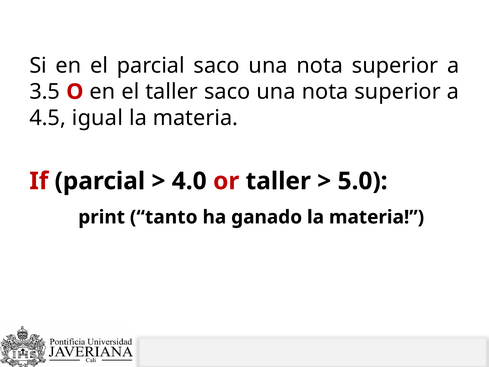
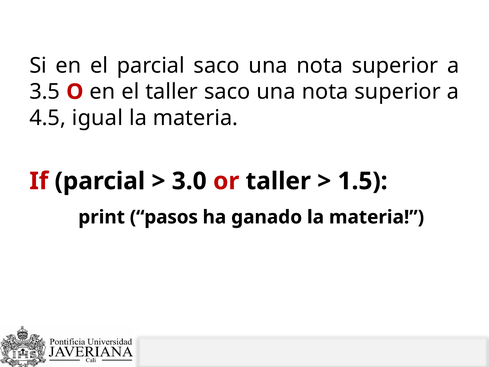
4.0: 4.0 -> 3.0 (189, 181)
5.0: 5.0 -> 1.5 (363, 181)
tanto: tanto -> pasos (164, 217)
